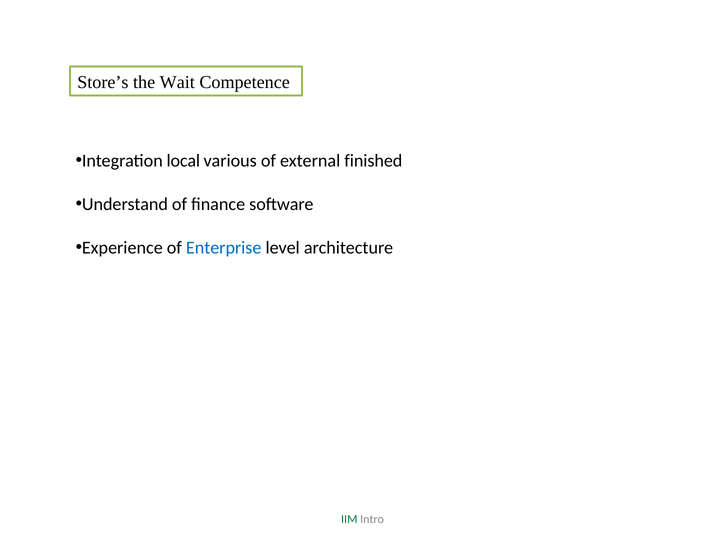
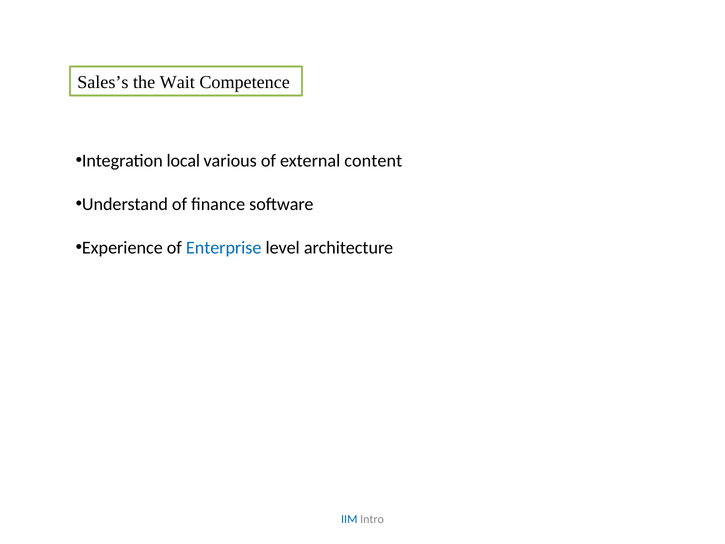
Store’s: Store’s -> Sales’s (103, 82)
finished: finished -> content (373, 161)
IIM colour: green -> blue (349, 519)
